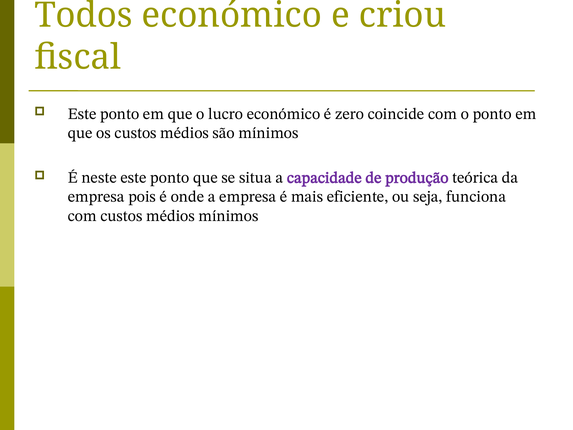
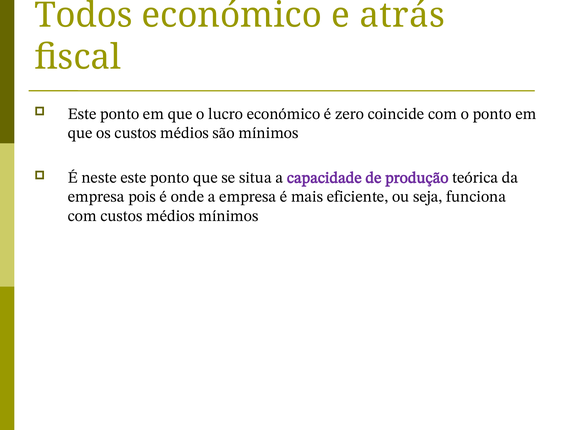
criou: criou -> atrás (402, 15)
